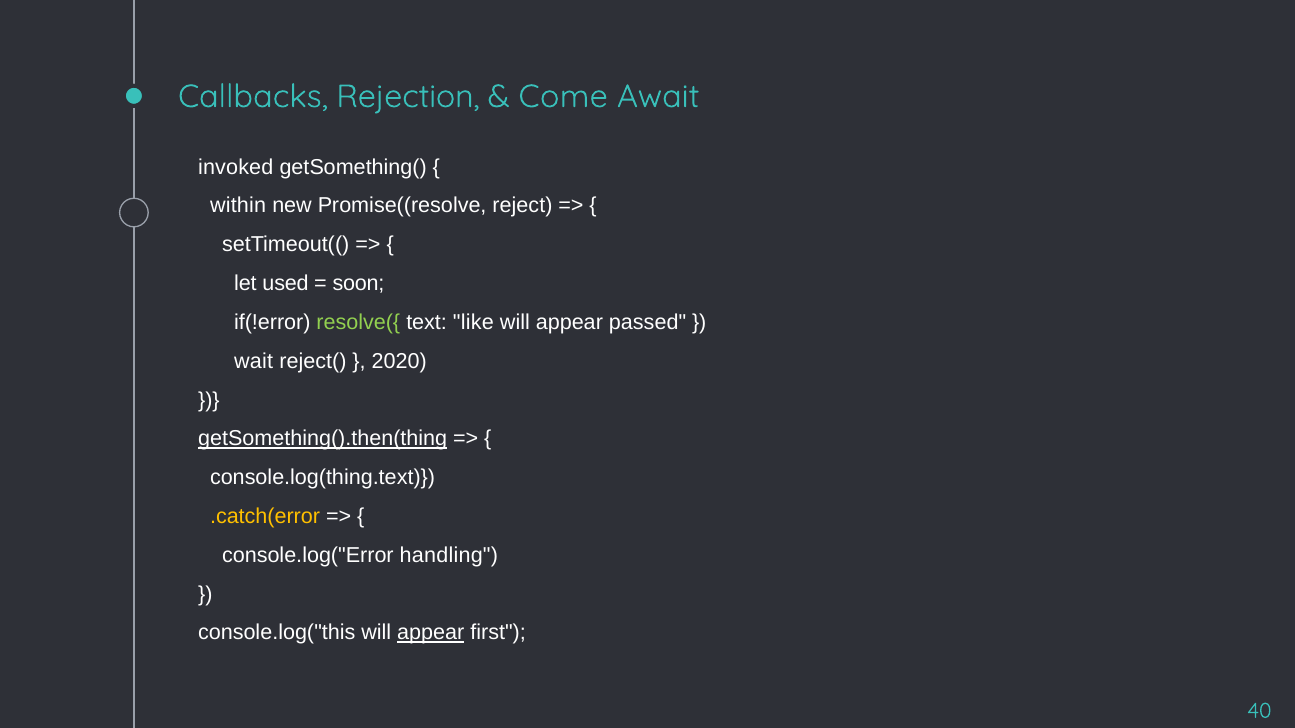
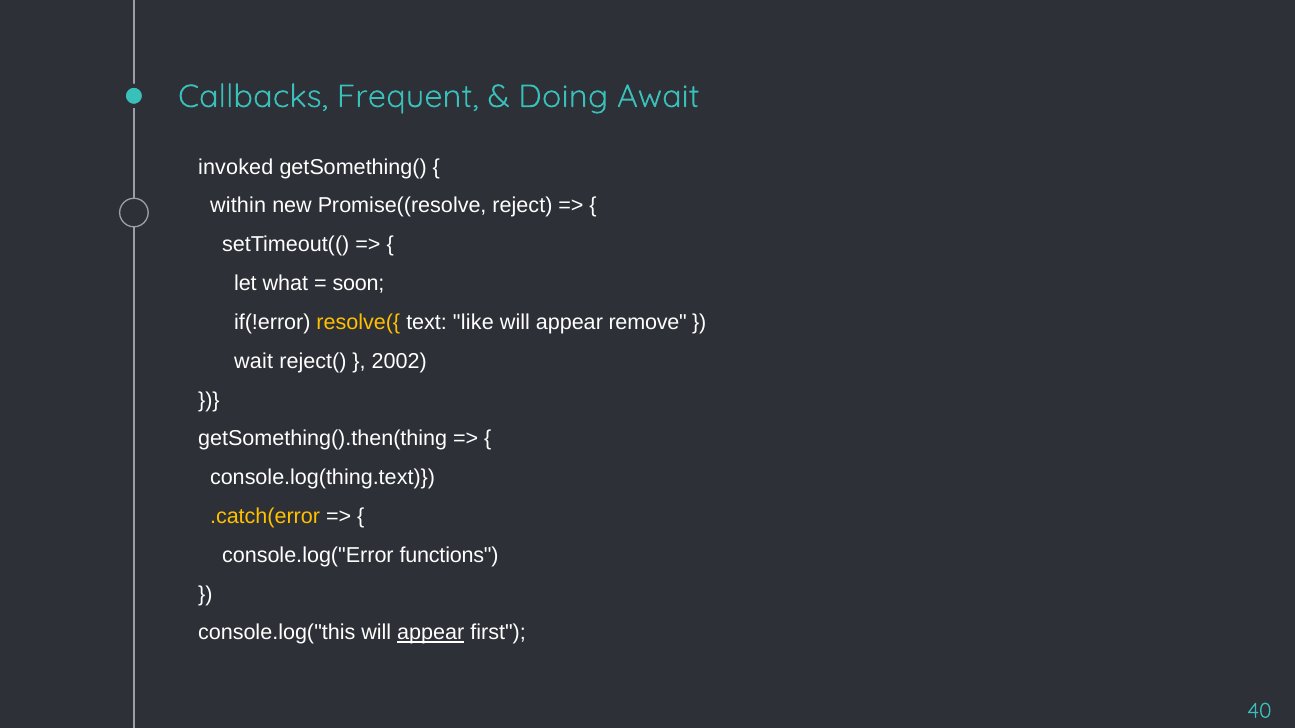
Rejection: Rejection -> Frequent (408, 97)
Come: Come -> Doing (563, 97)
used: used -> what (285, 284)
resolve({ colour: light green -> yellow (358, 322)
passed: passed -> remove (648, 322)
2020: 2020 -> 2002 (399, 361)
getSomething().then(thing underline: present -> none (323, 439)
handling: handling -> functions (449, 556)
